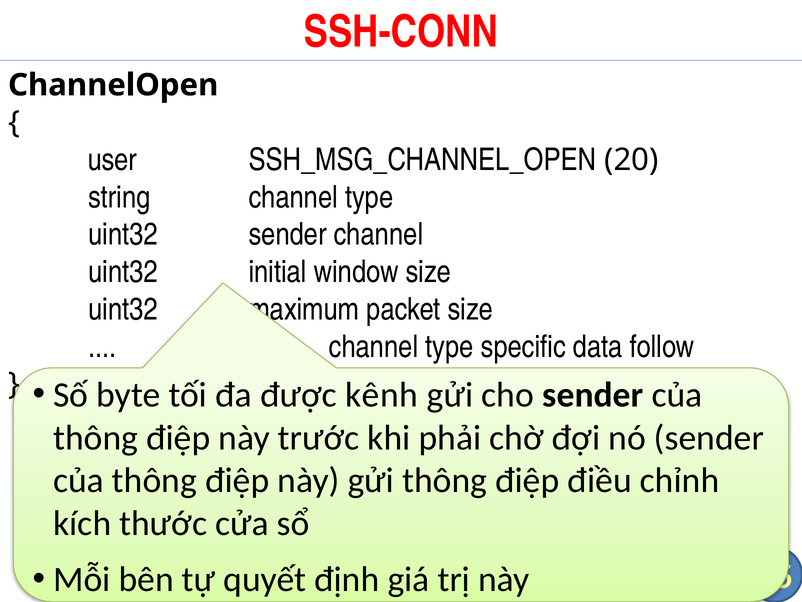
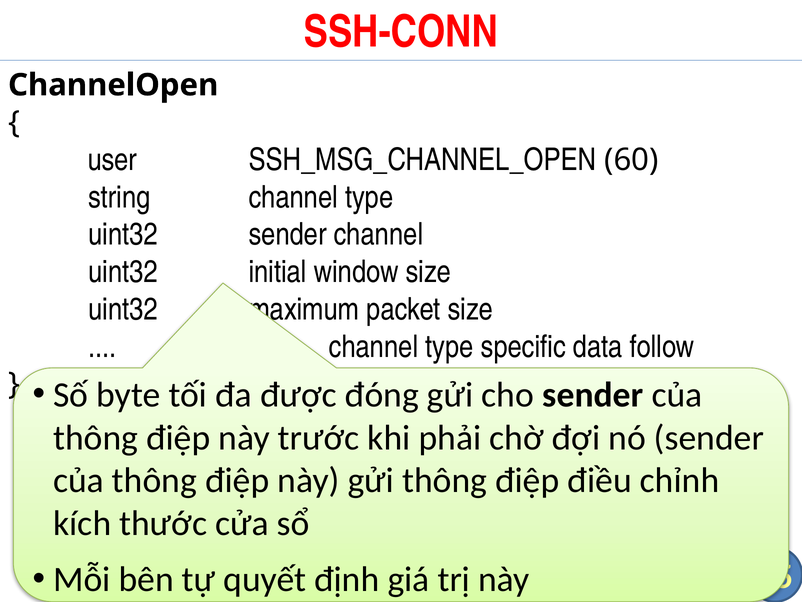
20: 20 -> 60 (631, 160)
kênh: kênh -> đóng (382, 395)
